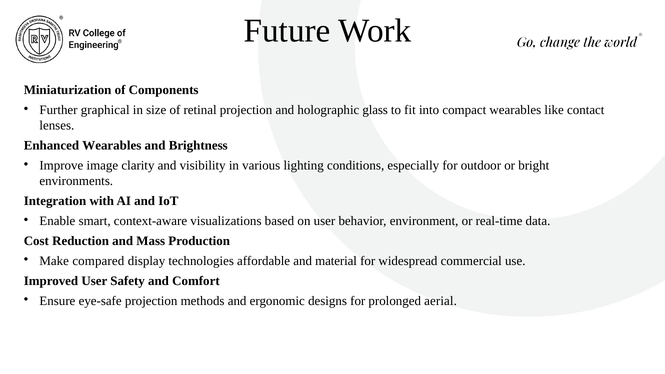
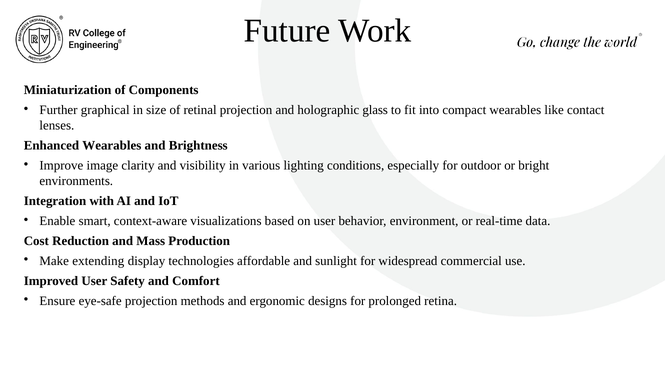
compared: compared -> extending (98, 261)
material: material -> sunlight (336, 261)
aerial: aerial -> retina (441, 301)
